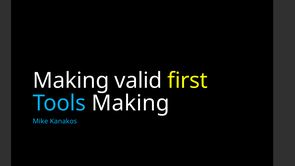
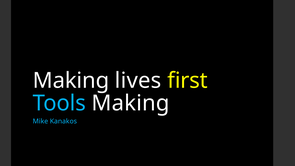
valid: valid -> lives (138, 81)
